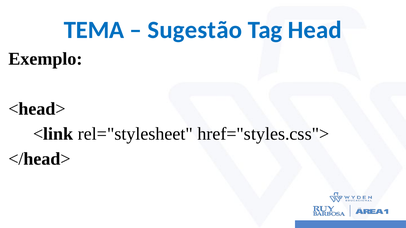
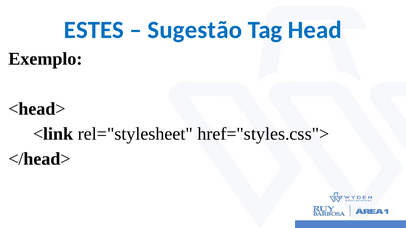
TEMA: TEMA -> ESTES (94, 30)
